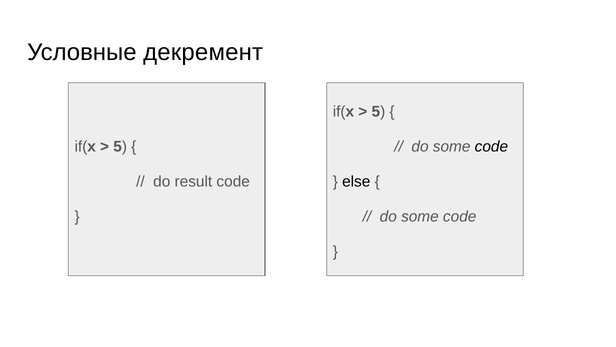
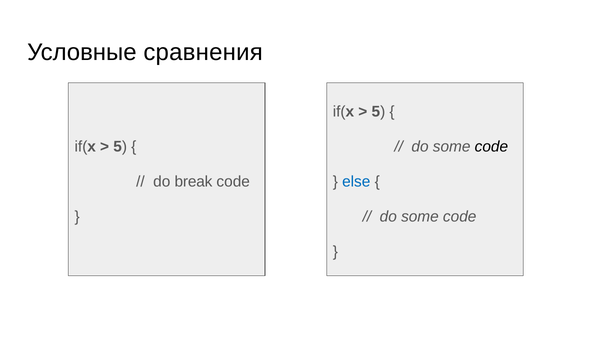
декремент: декремент -> сравнения (203, 52)
result: result -> break (193, 181)
else colour: black -> blue (356, 181)
